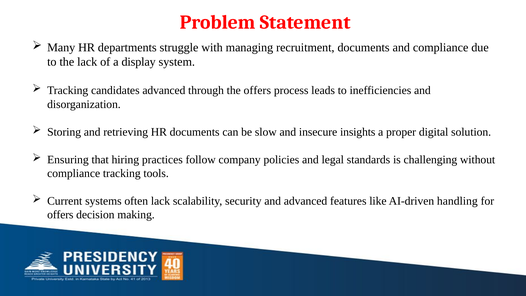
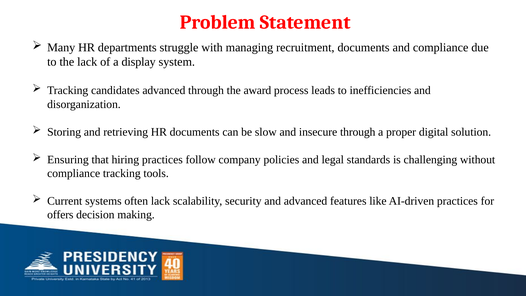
the offers: offers -> award (257, 90)
insecure insights: insights -> through (358, 132)
AI-driven handling: handling -> practices (457, 201)
